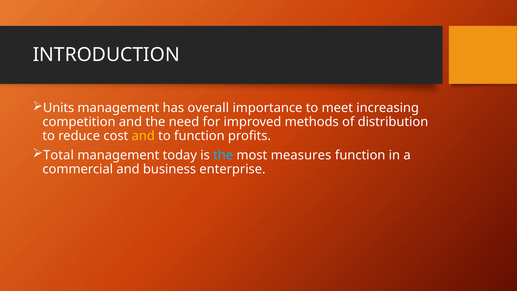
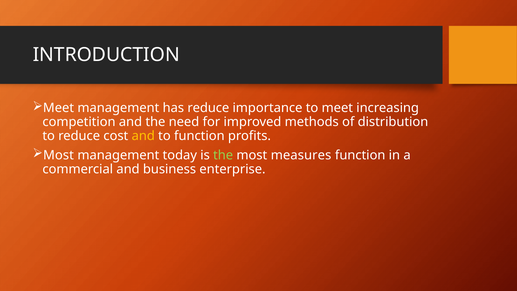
Units: Units -> Meet (59, 108)
has overall: overall -> reduce (208, 108)
Total: Total -> Most (58, 155)
the colour: light blue -> light green (223, 155)
